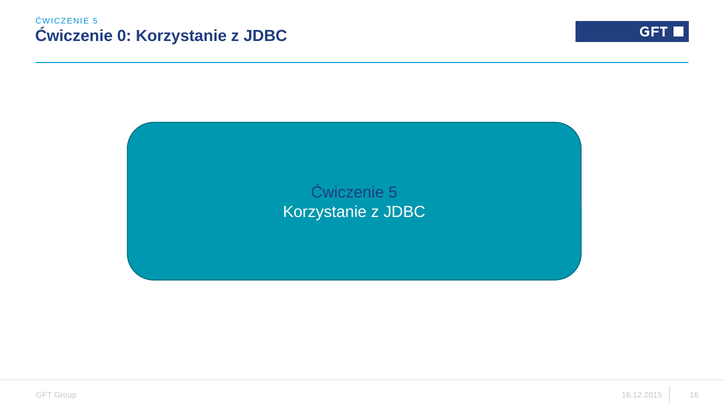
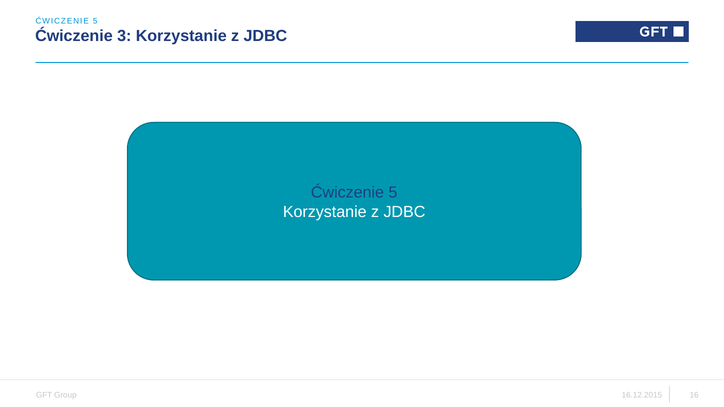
0: 0 -> 3 (124, 36)
